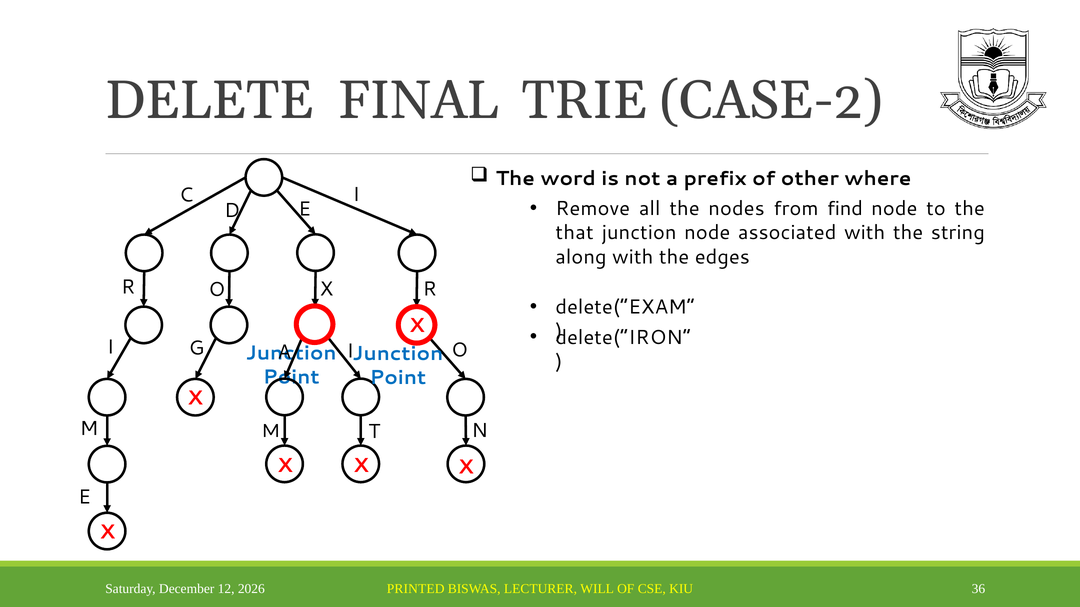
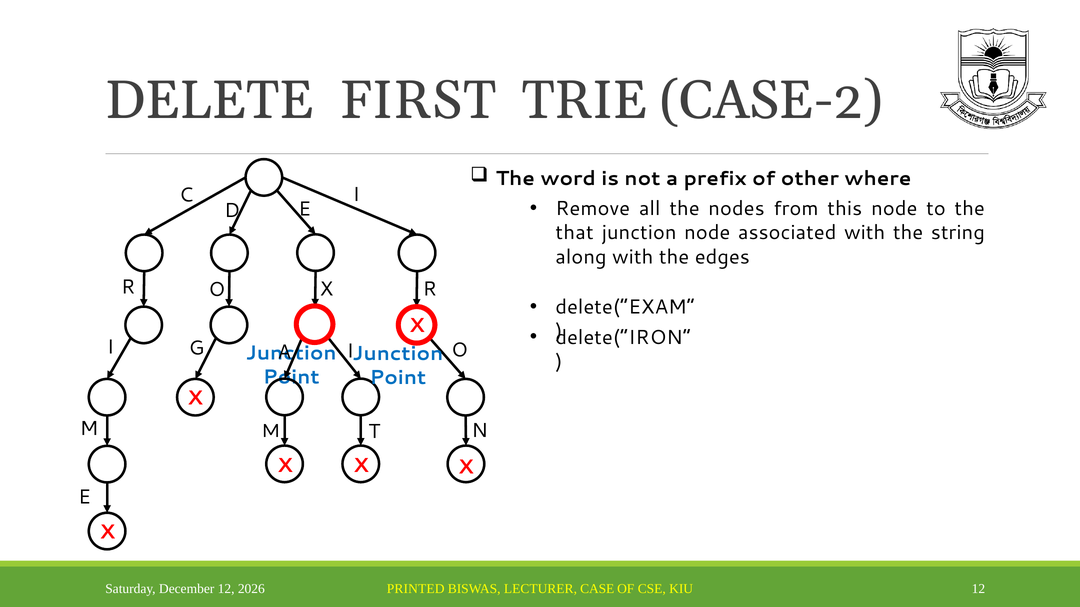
FINAL: FINAL -> FIRST (418, 100)
find: find -> this (845, 209)
WILL: WILL -> CASE (597, 589)
KIU 36: 36 -> 12 (978, 589)
